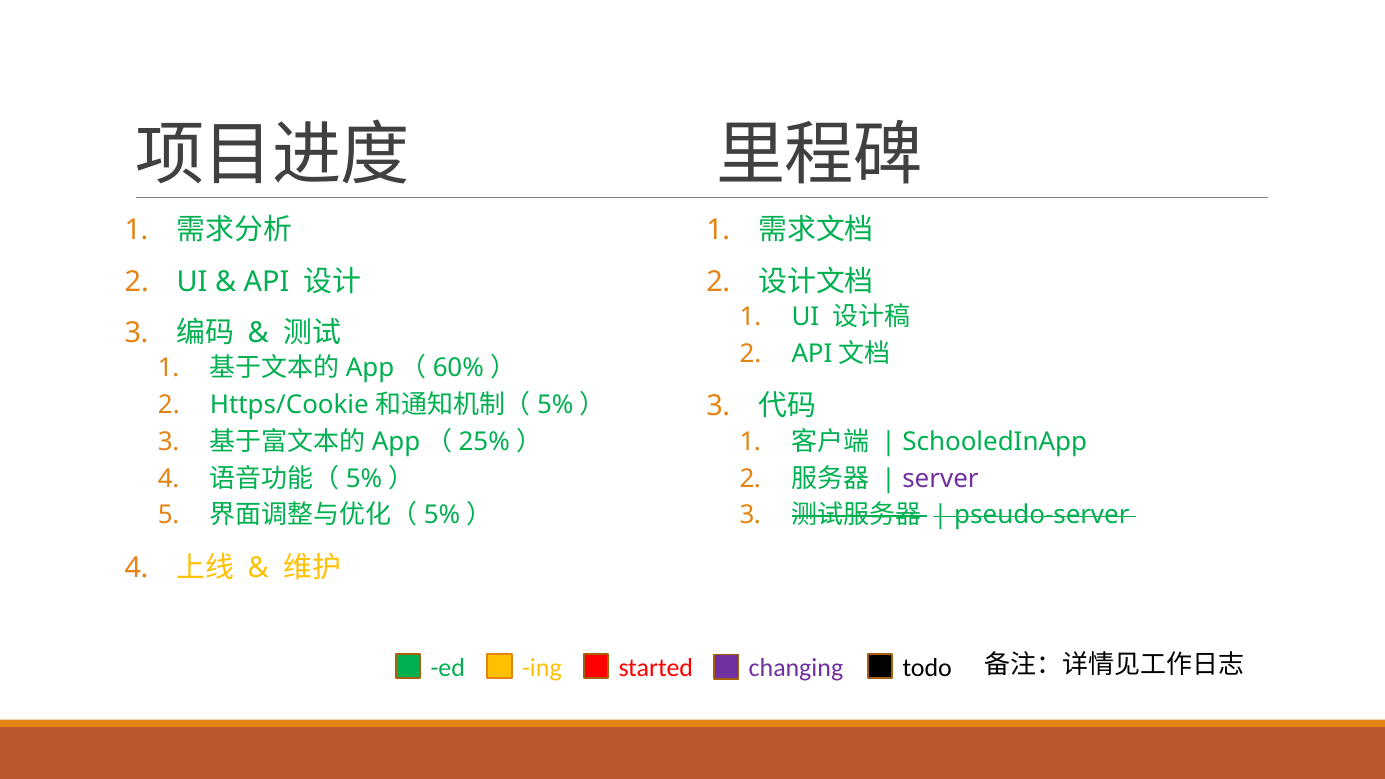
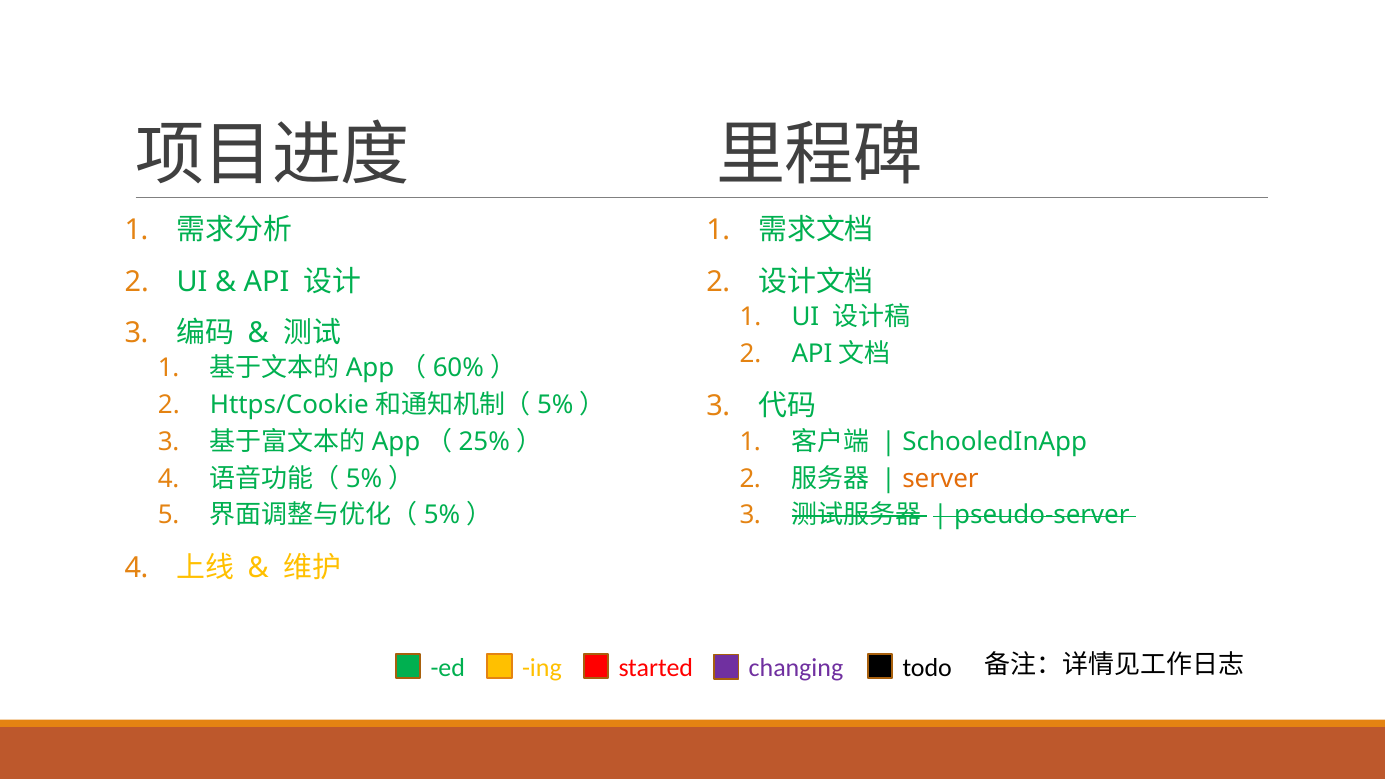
server colour: purple -> orange (940, 479)
